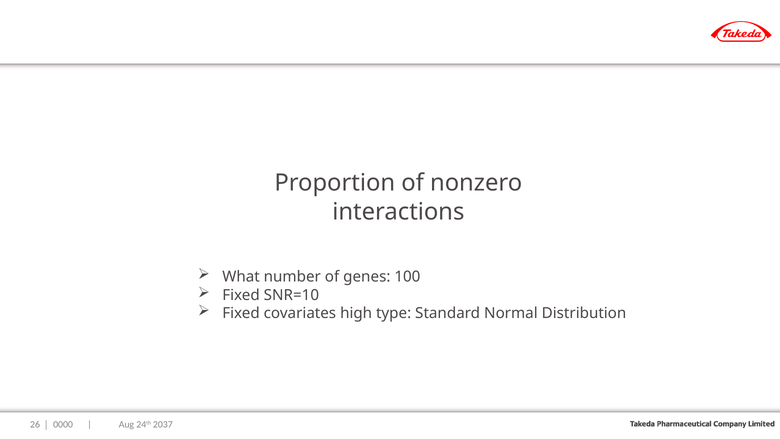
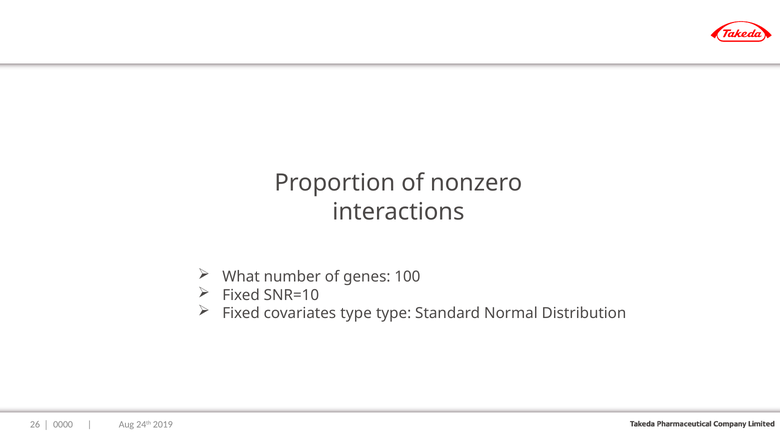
covariates high: high -> type (356, 313)
2037: 2037 -> 2019 (163, 424)
